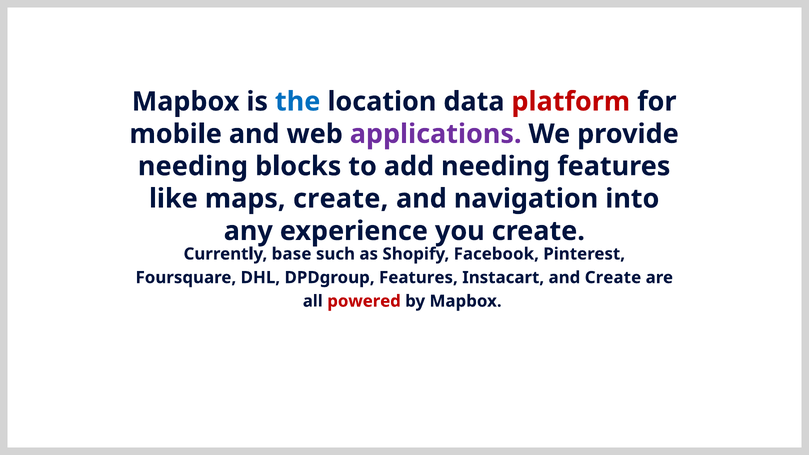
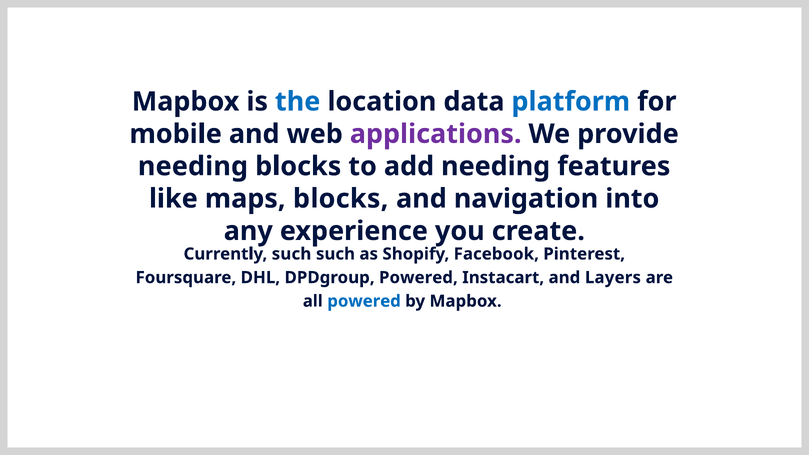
platform colour: red -> blue (571, 102)
maps create: create -> blocks (341, 199)
Currently base: base -> such (292, 254)
DPDgroup Features: Features -> Powered (418, 278)
and Create: Create -> Layers (613, 278)
powered colour: red -> blue (364, 301)
